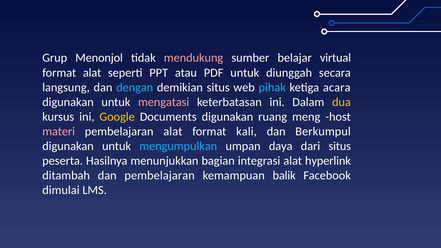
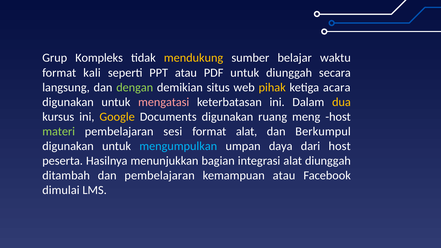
Menonjol: Menonjol -> Kompleks (99, 58)
mendukung colour: pink -> yellow (194, 58)
virtual: virtual -> waktu (335, 58)
format alat: alat -> kali (92, 73)
dengan colour: light blue -> light green (135, 87)
pihak colour: light blue -> yellow (272, 87)
materi colour: pink -> light green (59, 131)
pembelajaran alat: alat -> sesi (173, 131)
format kali: kali -> alat (247, 131)
dari situs: situs -> host (340, 146)
alat hyperlink: hyperlink -> diunggah (328, 161)
kemampuan balik: balik -> atau (284, 176)
